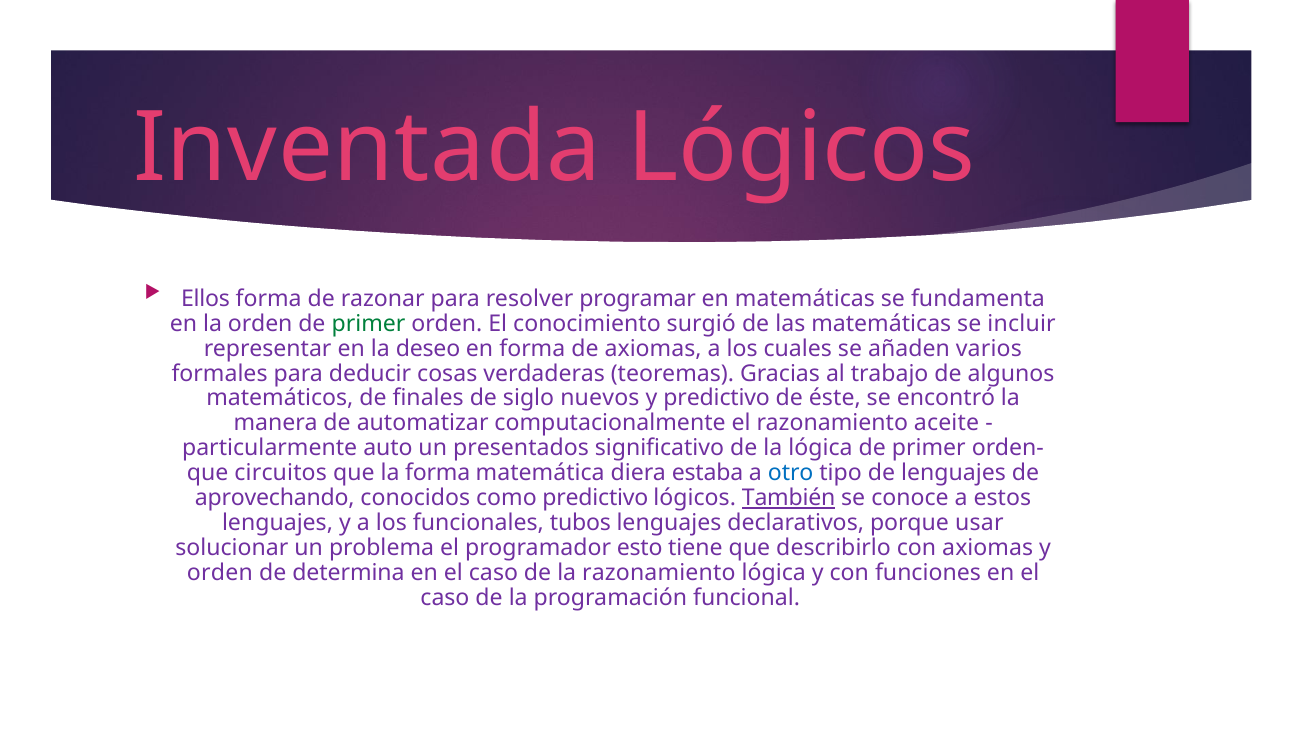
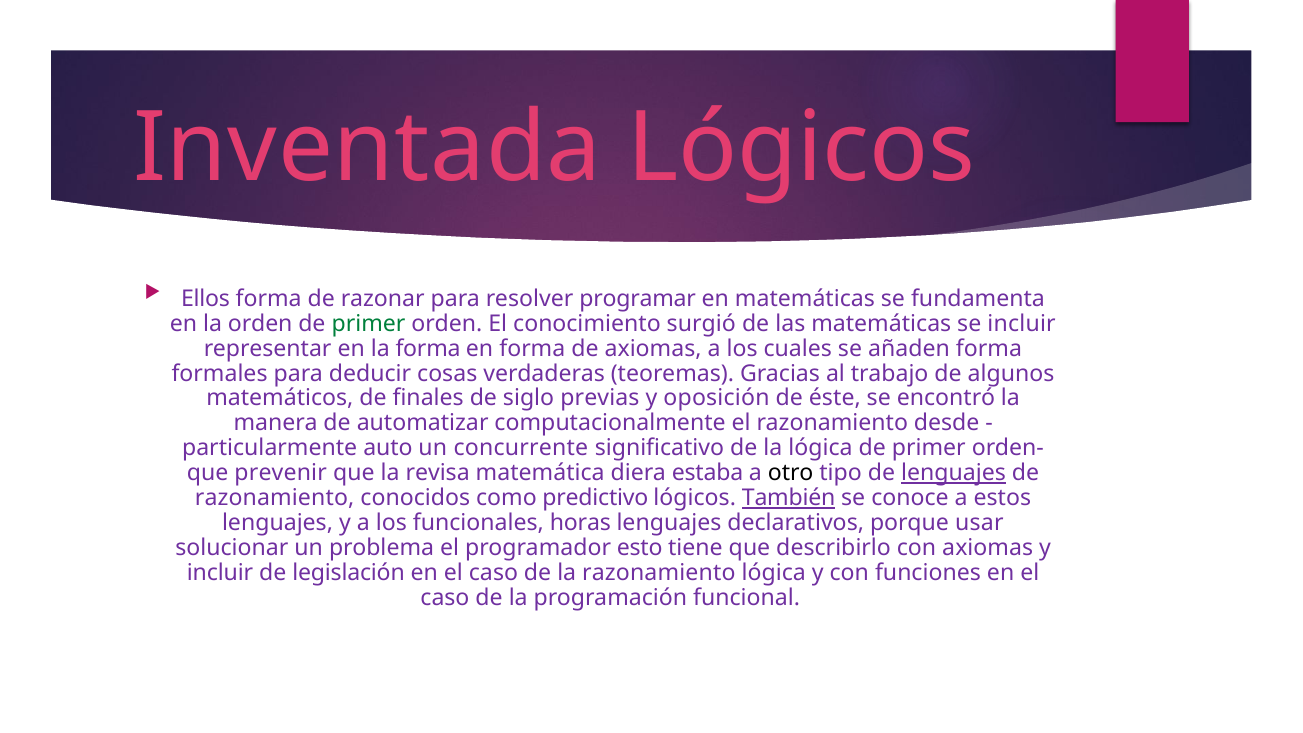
la deseo: deseo -> forma (428, 348)
añaden varios: varios -> forma (989, 348)
nuevos: nuevos -> previas (600, 398)
y predictivo: predictivo -> oposición (716, 398)
aceite: aceite -> desde (947, 423)
presentados: presentados -> concurrente (521, 448)
circuitos: circuitos -> prevenir (281, 473)
la forma: forma -> revisa (438, 473)
otro colour: blue -> black (791, 473)
lenguajes underline: none -> present (954, 473)
aprovechando: aprovechando -> razonamiento (275, 498)
tubos: tubos -> horas (580, 523)
orden: orden -> incluir (220, 573)
determina: determina -> legislación (349, 573)
